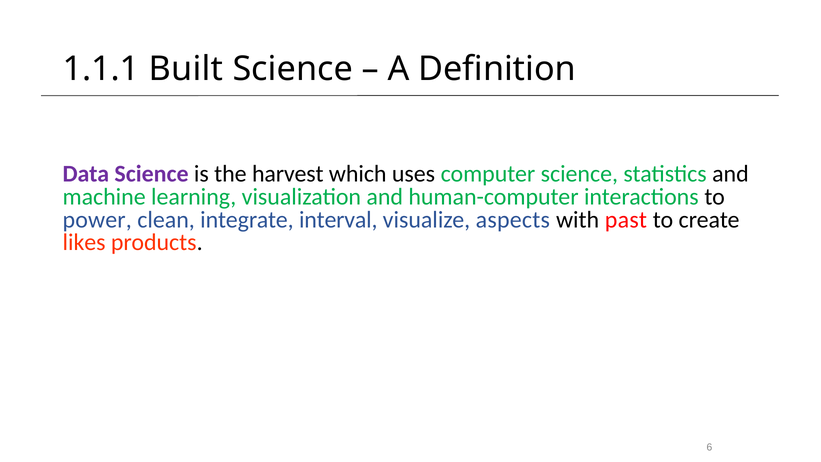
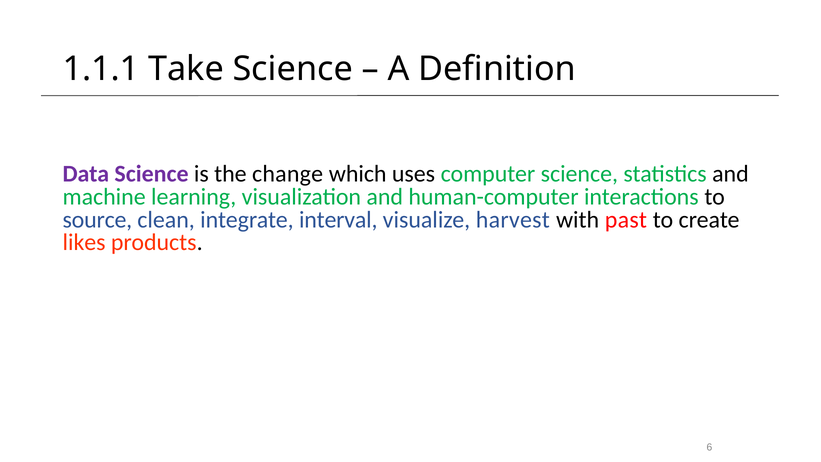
Built: Built -> Take (186, 69)
harvest: harvest -> change (288, 174)
power: power -> source (97, 220)
aspects: aspects -> harvest (513, 220)
